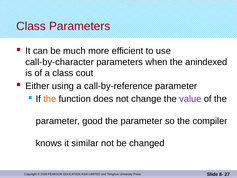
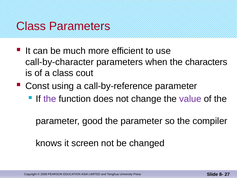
anindexed: anindexed -> characters (206, 62)
Either: Either -> Const (37, 86)
the colour: orange -> purple (50, 99)
similar: similar -> screen (85, 143)
